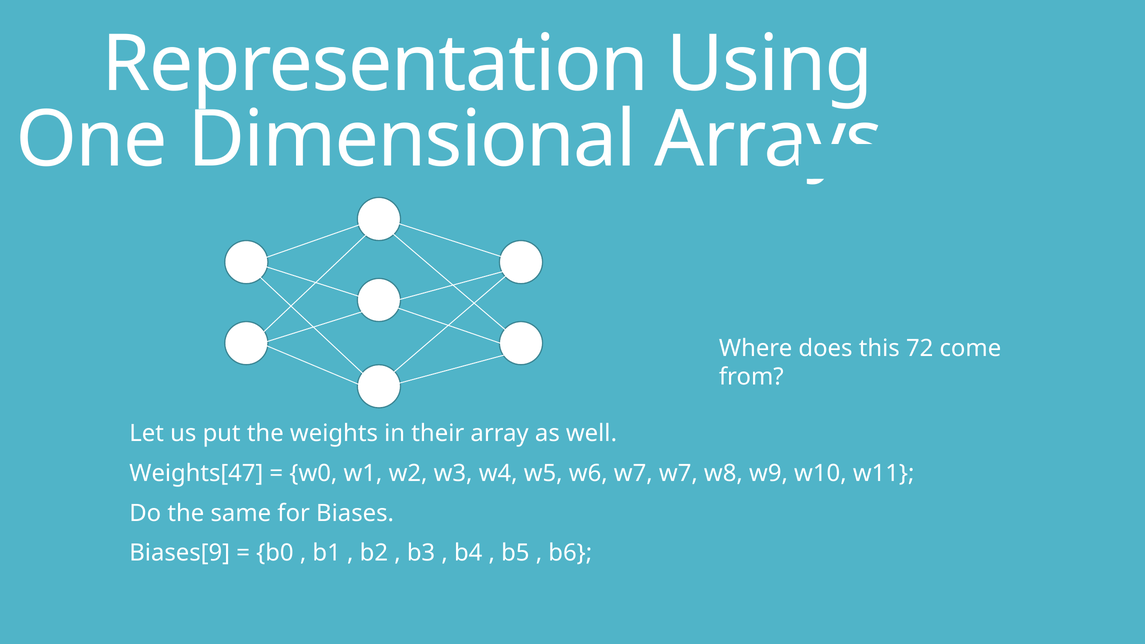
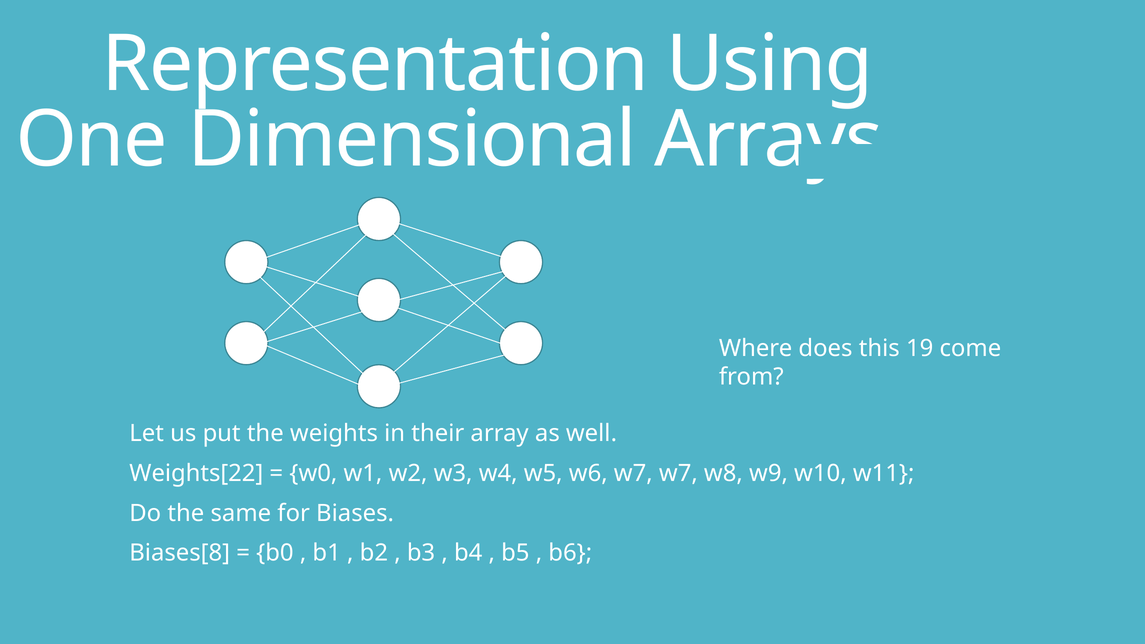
72: 72 -> 19 (920, 348)
Weights[47: Weights[47 -> Weights[22 (196, 473)
Biases[9: Biases[9 -> Biases[8 (180, 553)
